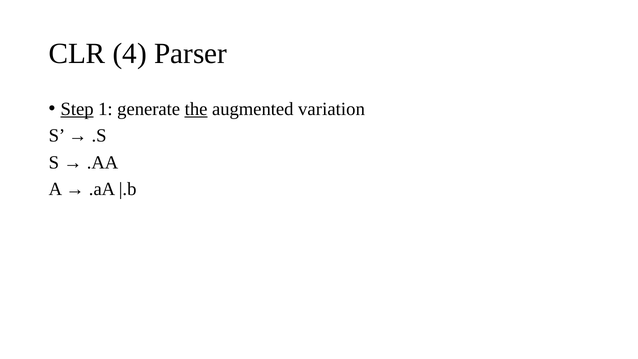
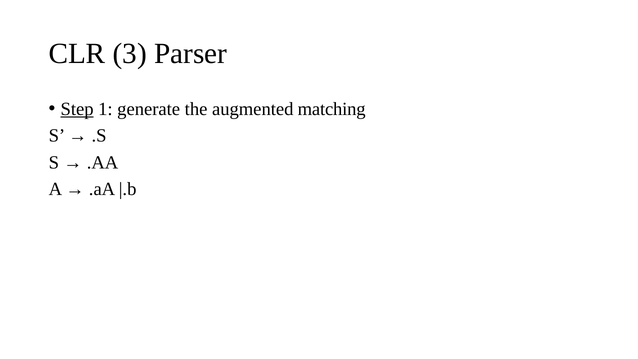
4: 4 -> 3 (130, 54)
the underline: present -> none (196, 109)
variation: variation -> matching (332, 109)
